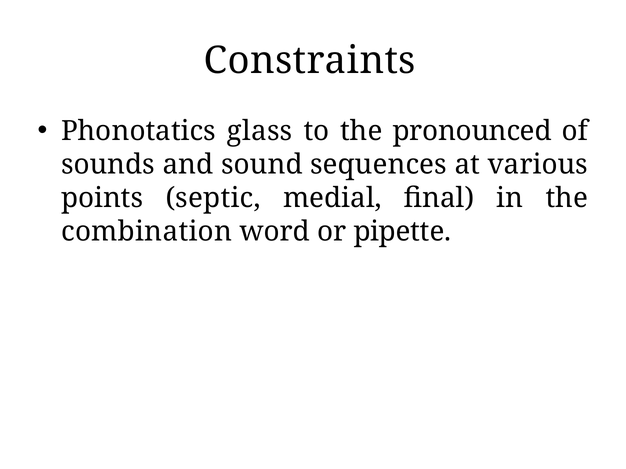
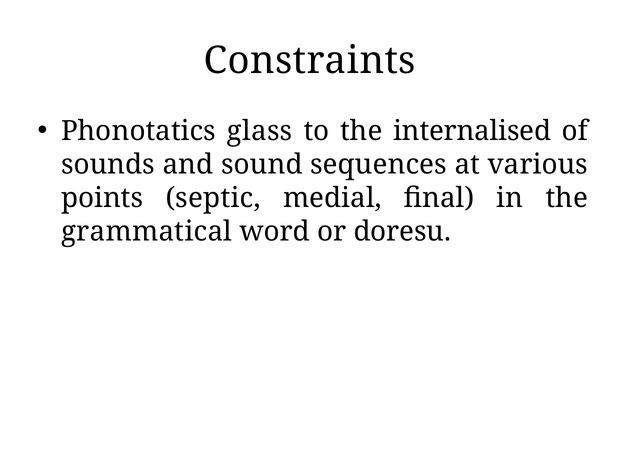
pronounced: pronounced -> internalised (472, 131)
combination: combination -> grammatical (147, 232)
pipette: pipette -> doresu (402, 232)
